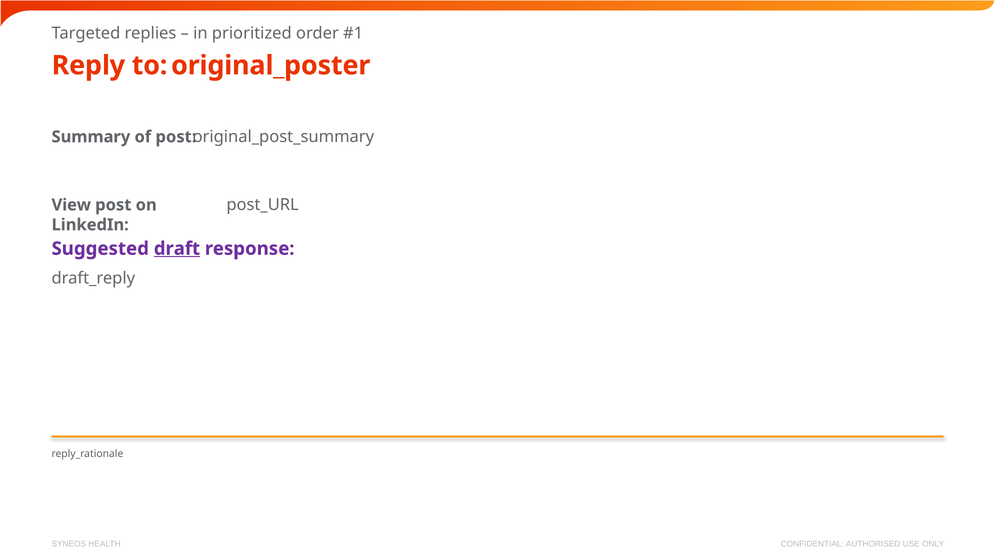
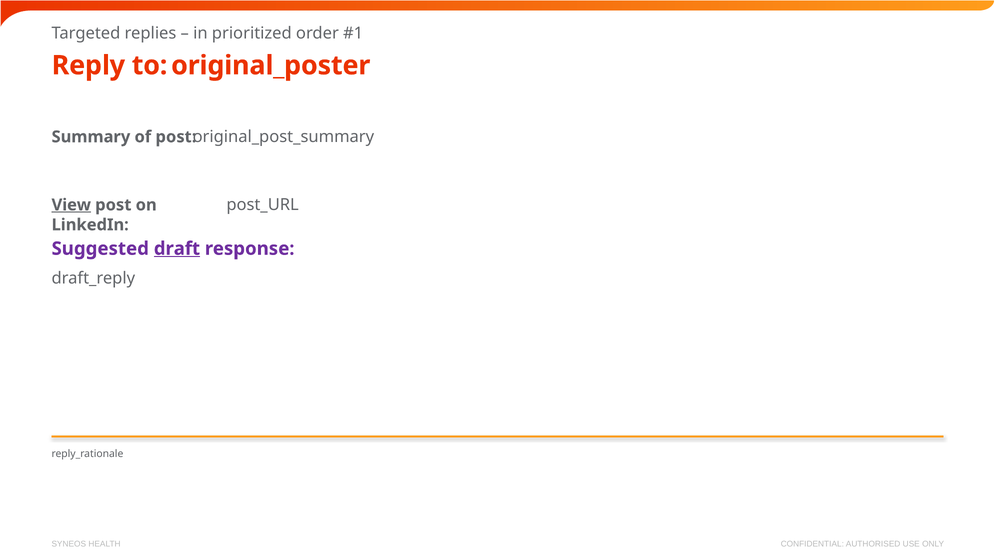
View underline: none -> present (71, 205)
